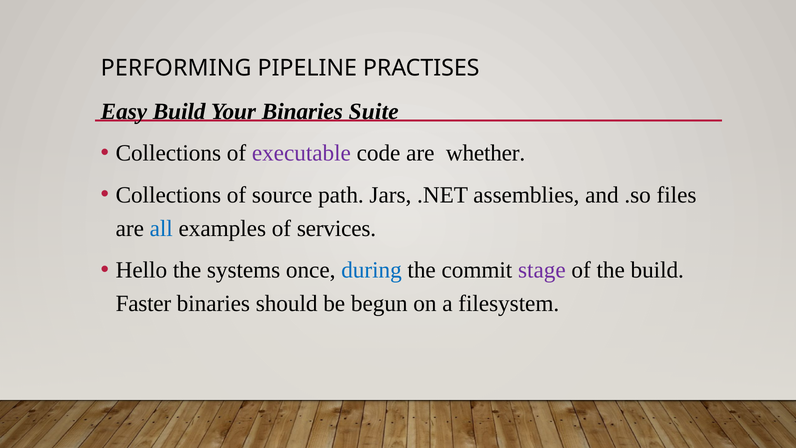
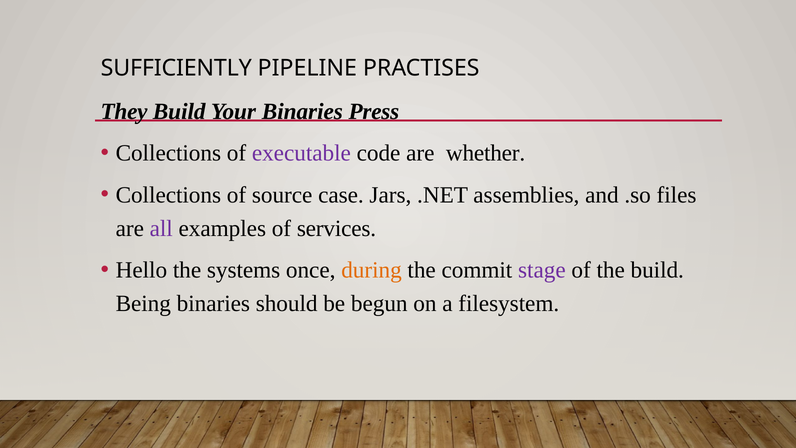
PERFORMING: PERFORMING -> SUFFICIENTLY (176, 68)
Easy: Easy -> They (124, 111)
Suite: Suite -> Press (374, 111)
path: path -> case (341, 195)
all colour: blue -> purple (161, 228)
during colour: blue -> orange (372, 270)
Faster: Faster -> Being (143, 304)
